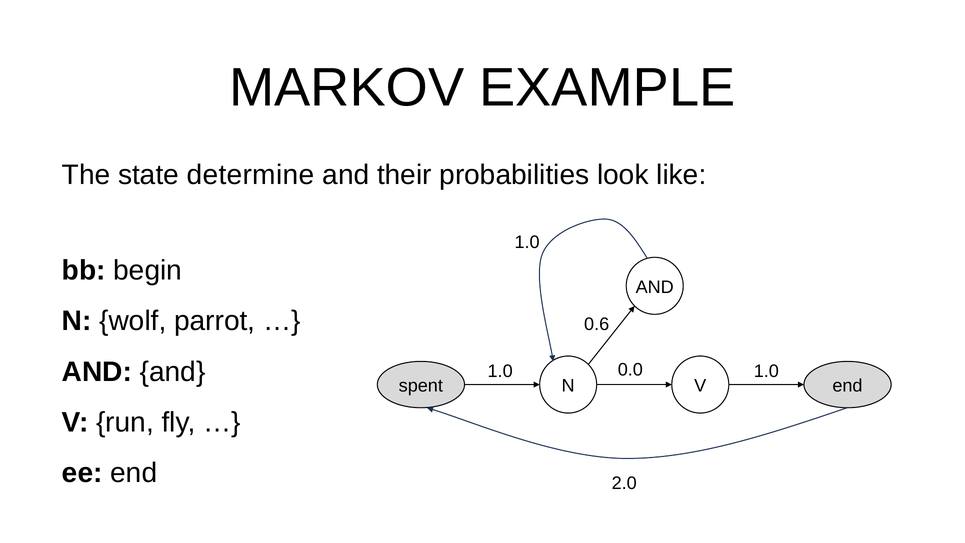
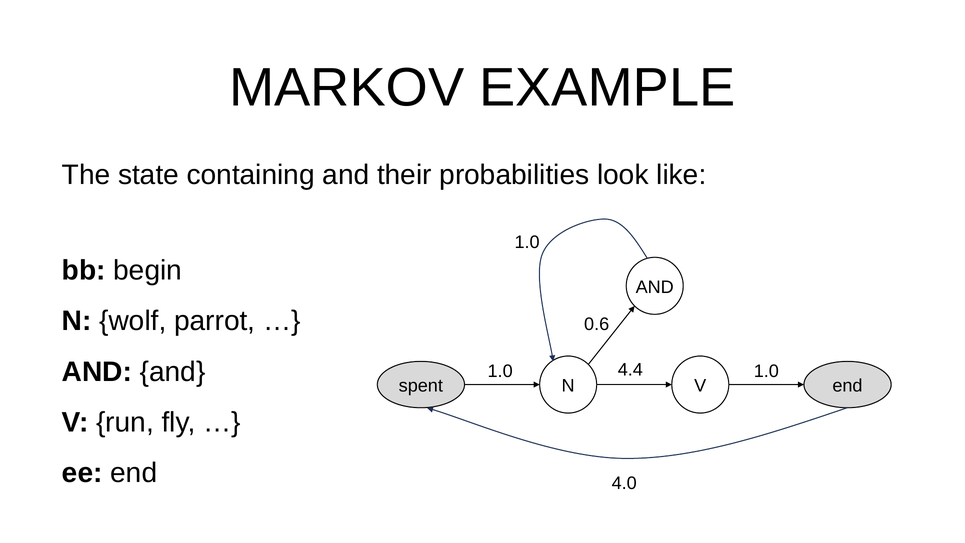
determine: determine -> containing (251, 175)
0.0: 0.0 -> 4.4 (630, 370)
2.0: 2.0 -> 4.0 (624, 483)
